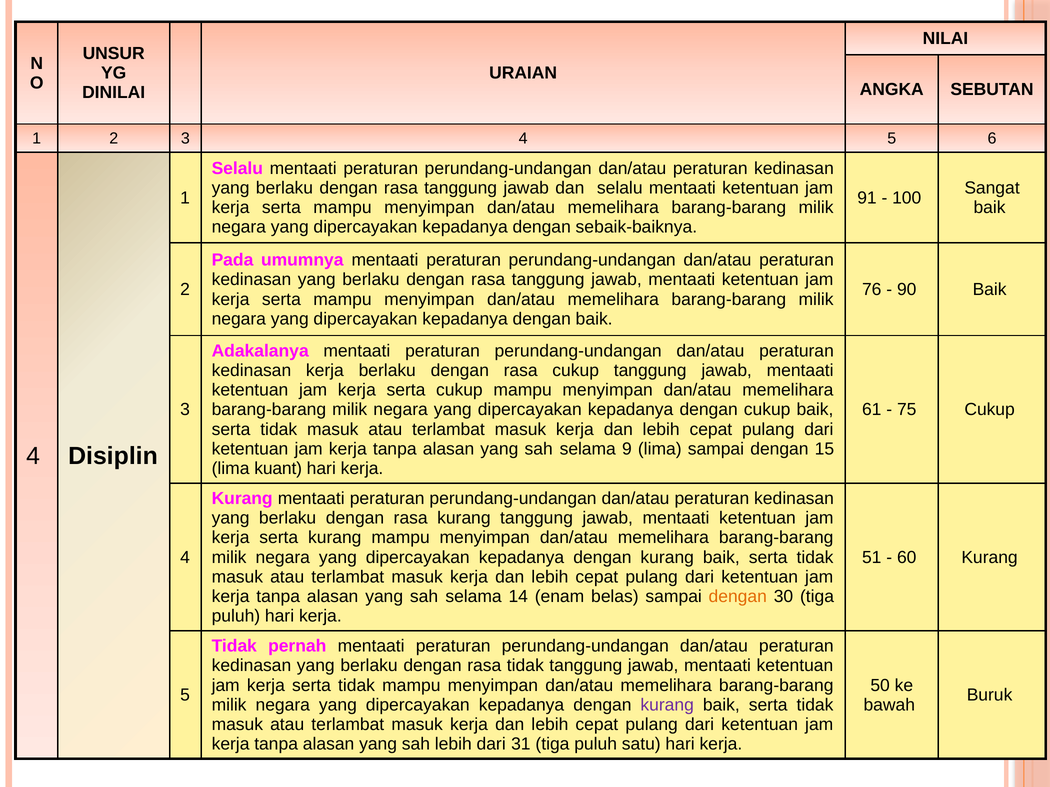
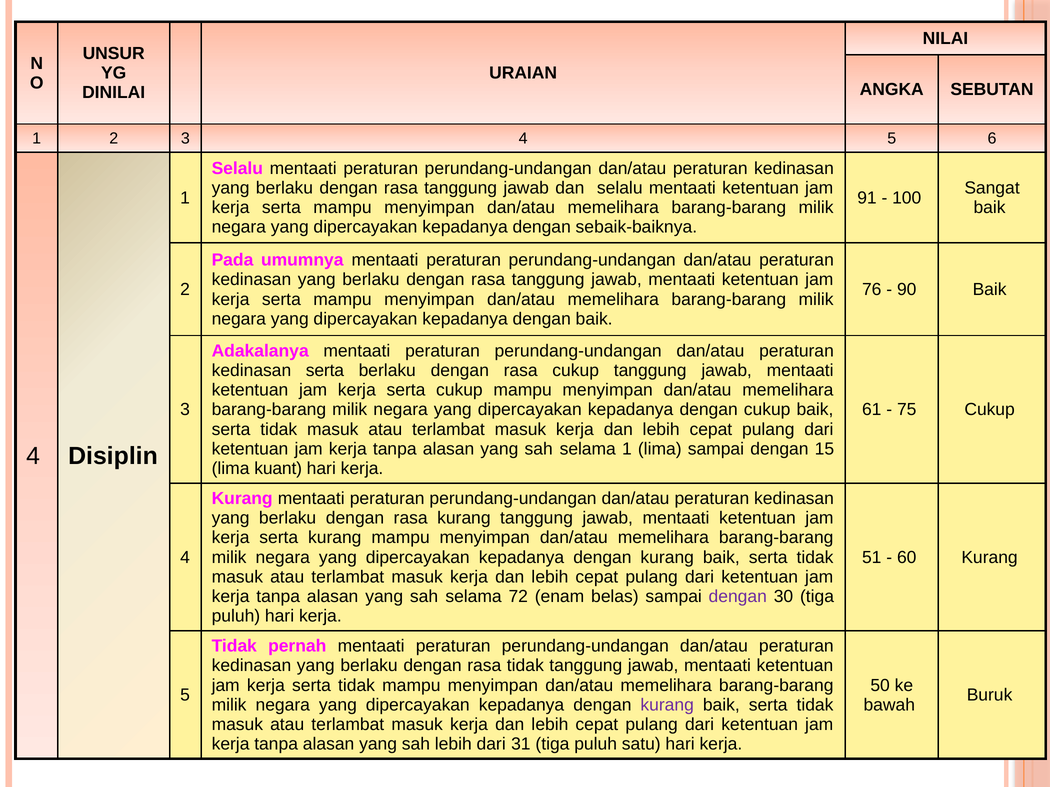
kedinasan kerja: kerja -> serta (325, 371)
selama 9: 9 -> 1 (627, 449)
14: 14 -> 72 (518, 597)
dengan colour: orange -> purple (738, 597)
